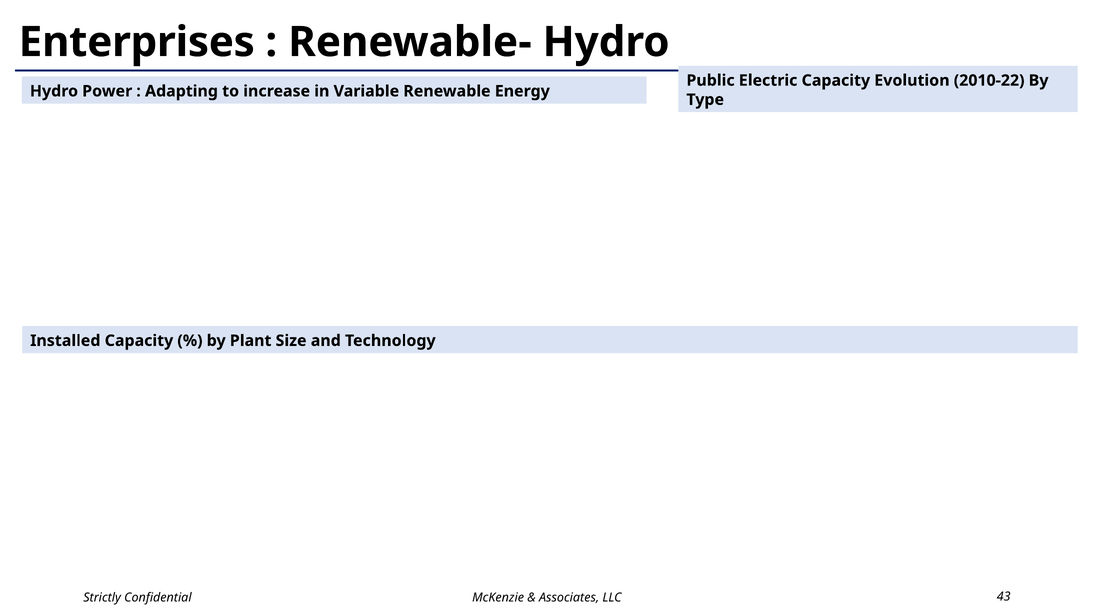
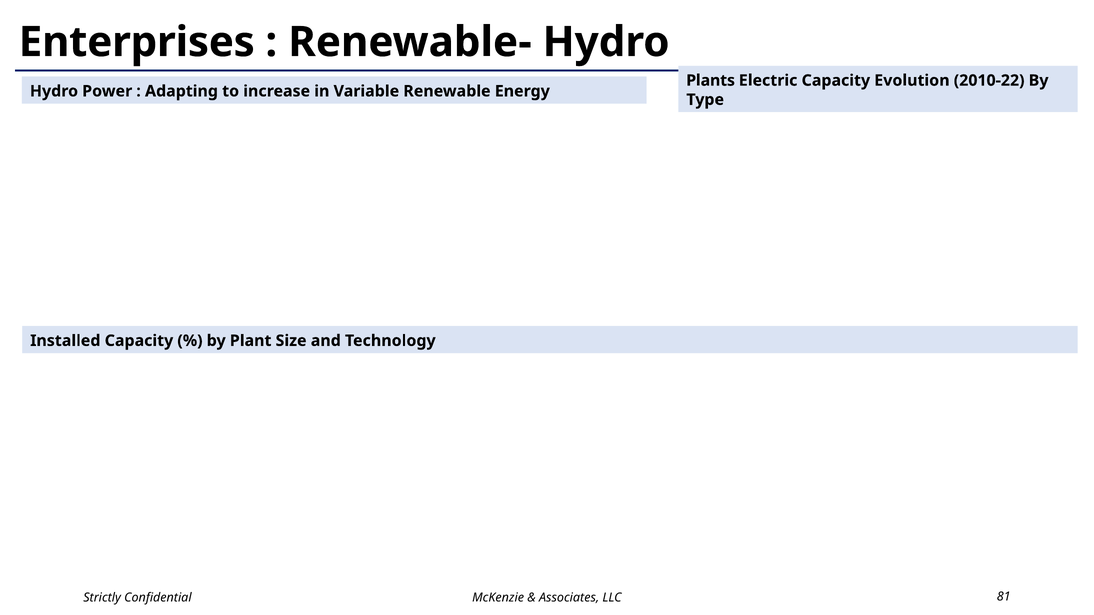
Public: Public -> Plants (711, 81)
43: 43 -> 81 (1004, 597)
